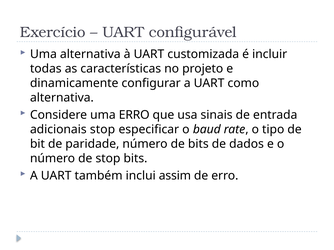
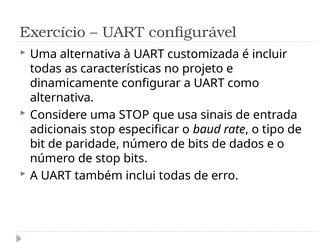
uma ERRO: ERRO -> STOP (134, 115)
inclui assim: assim -> todas (175, 176)
